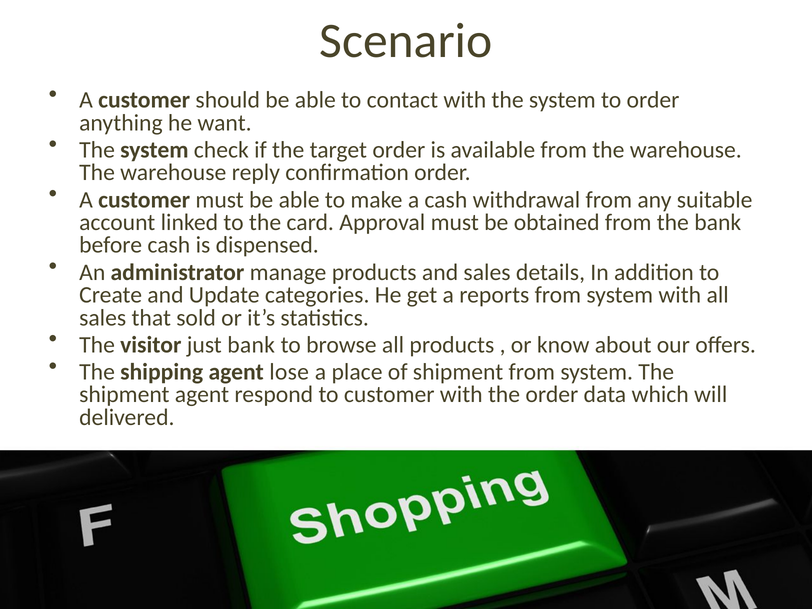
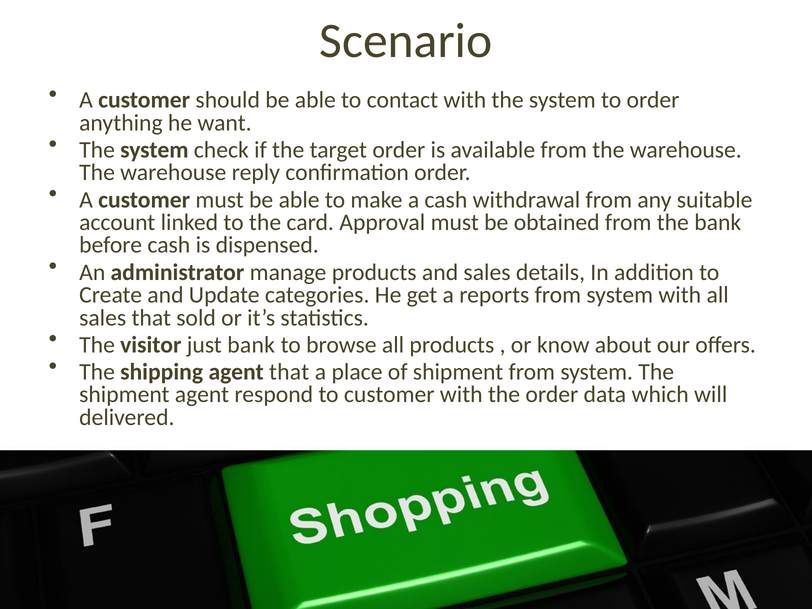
agent lose: lose -> that (289, 372)
